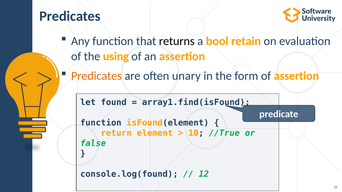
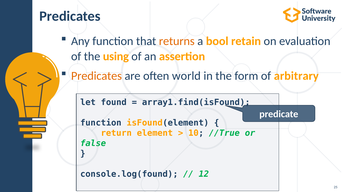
returns colour: black -> orange (177, 41)
unary: unary -> world (186, 76)
of assertion: assertion -> arbitrary (296, 76)
